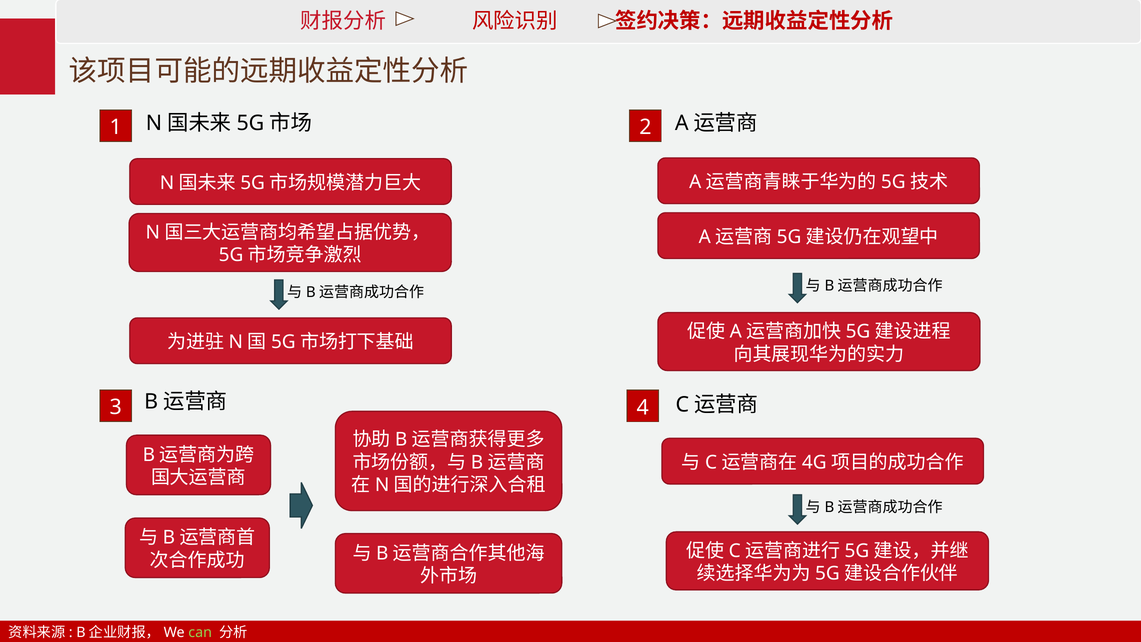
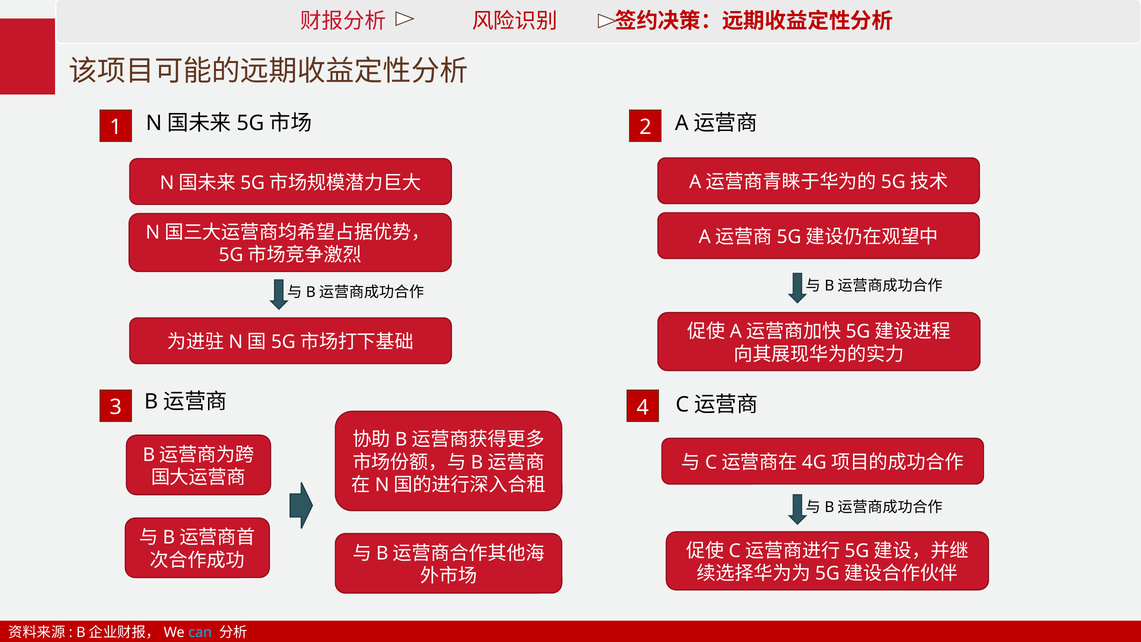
can colour: light green -> light blue (200, 632)
